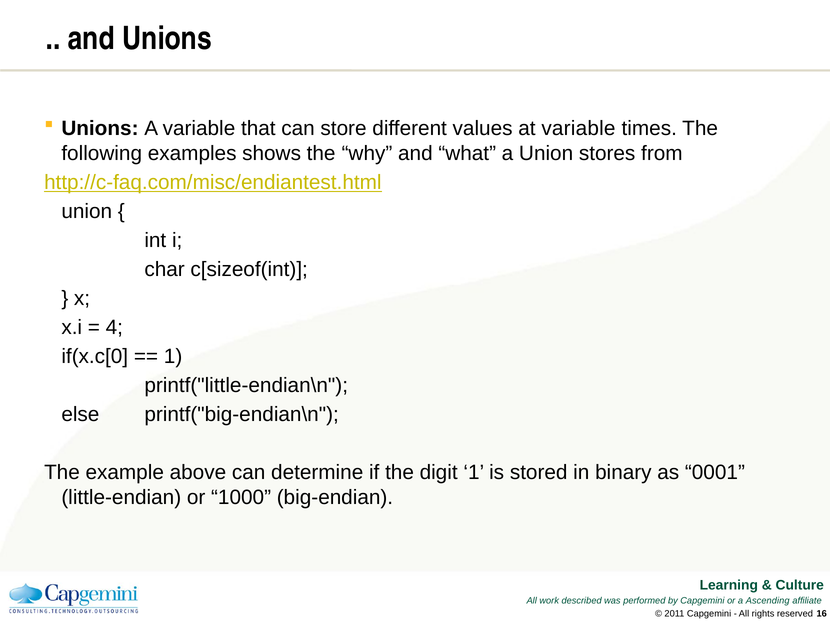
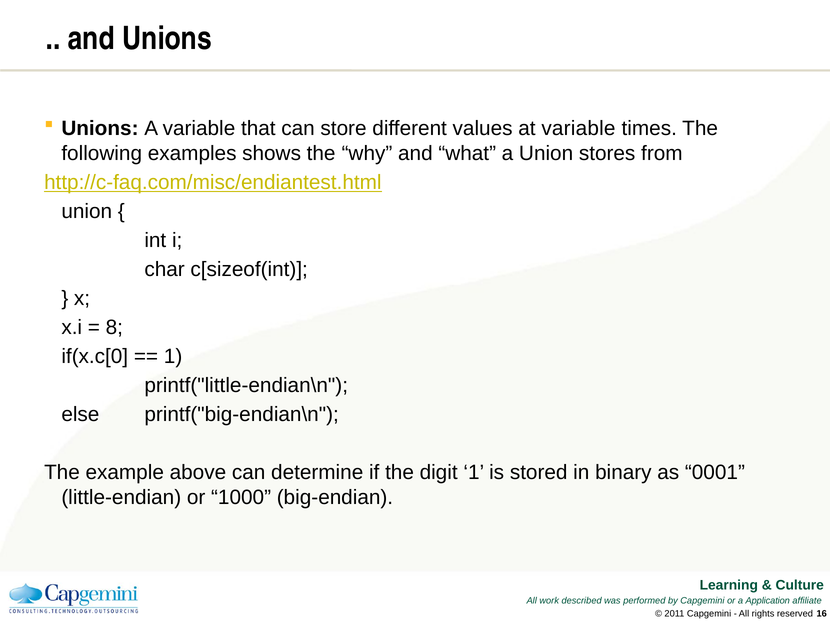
4: 4 -> 8 (114, 328)
Ascending: Ascending -> Application (768, 601)
